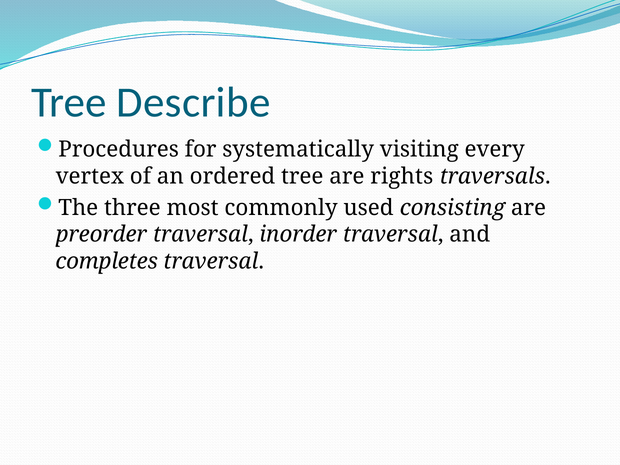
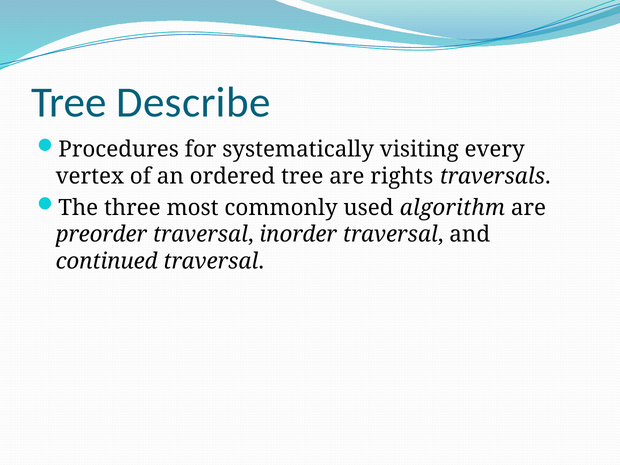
consisting: consisting -> algorithm (452, 208)
completes: completes -> continued (107, 261)
